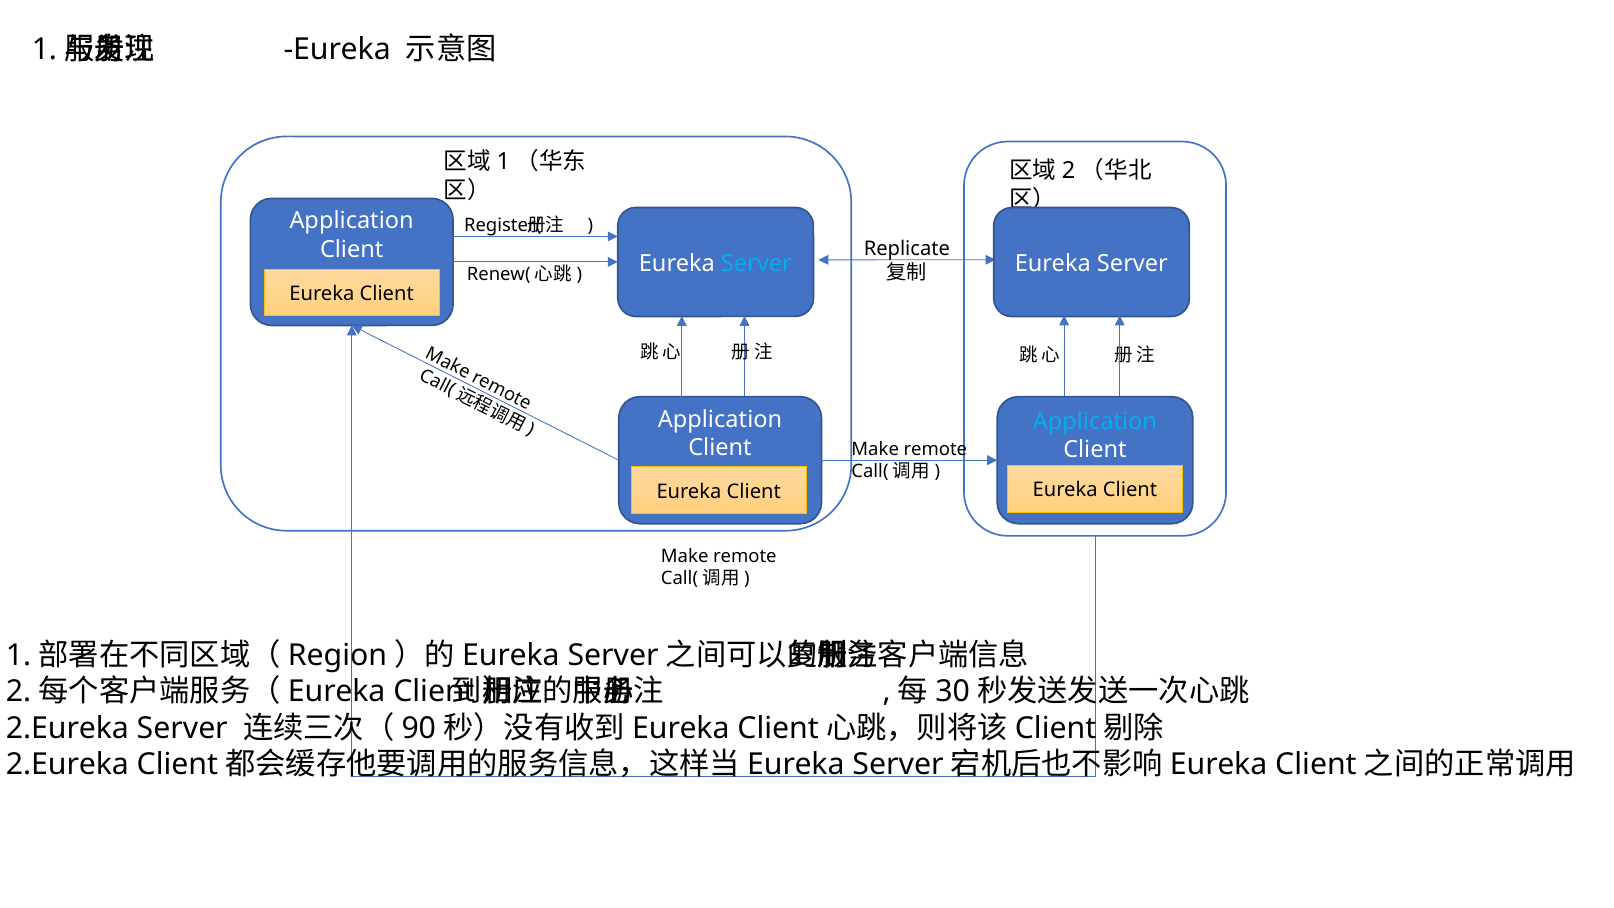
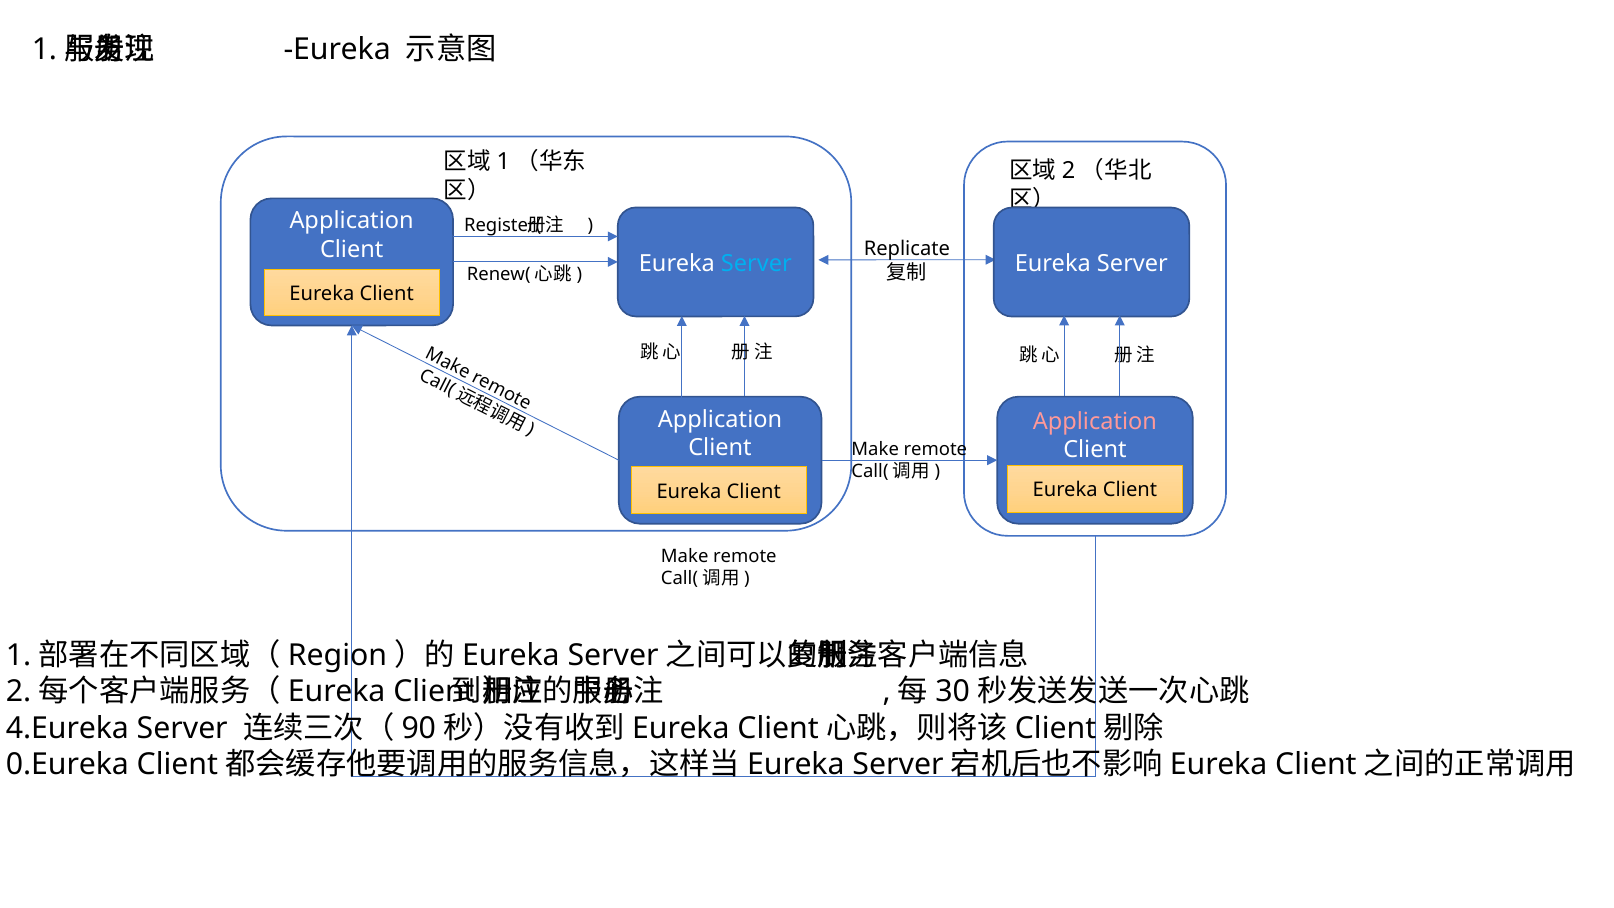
Application colour: light blue -> pink (1095, 421)
2.Eureka: 2.Eureka -> 4.Eureka (67, 728)
2.Eureka: 2.Eureka -> 0.Eureka (67, 764)
